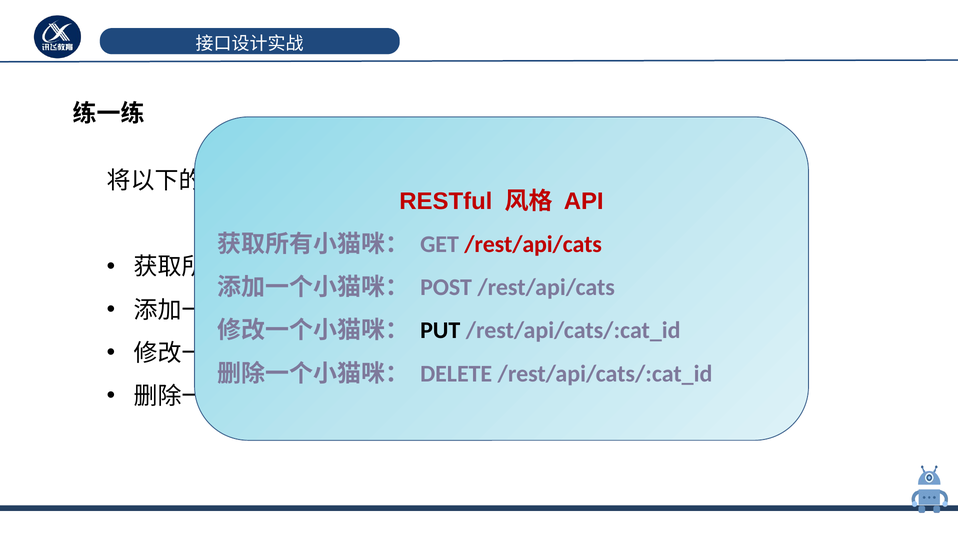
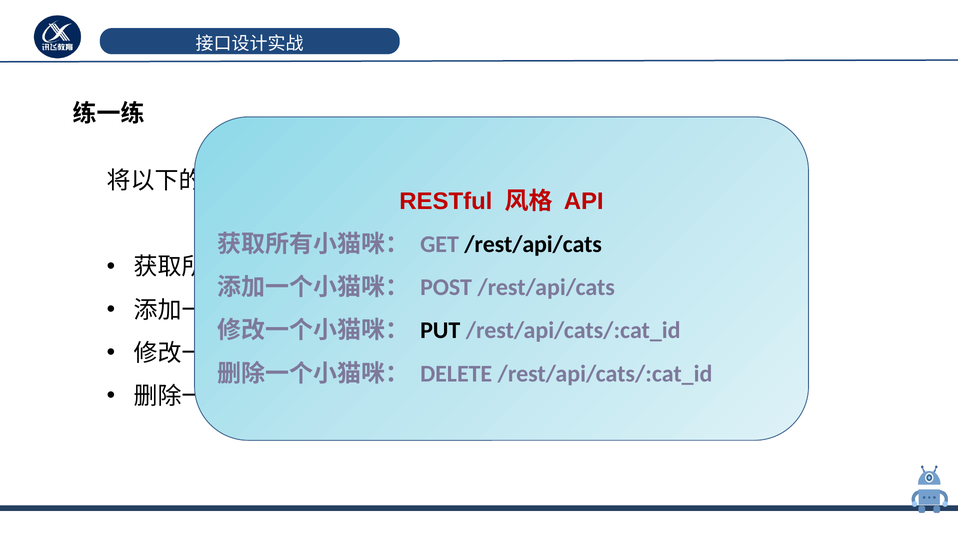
/rest/api/cats colour: red -> black (533, 244)
